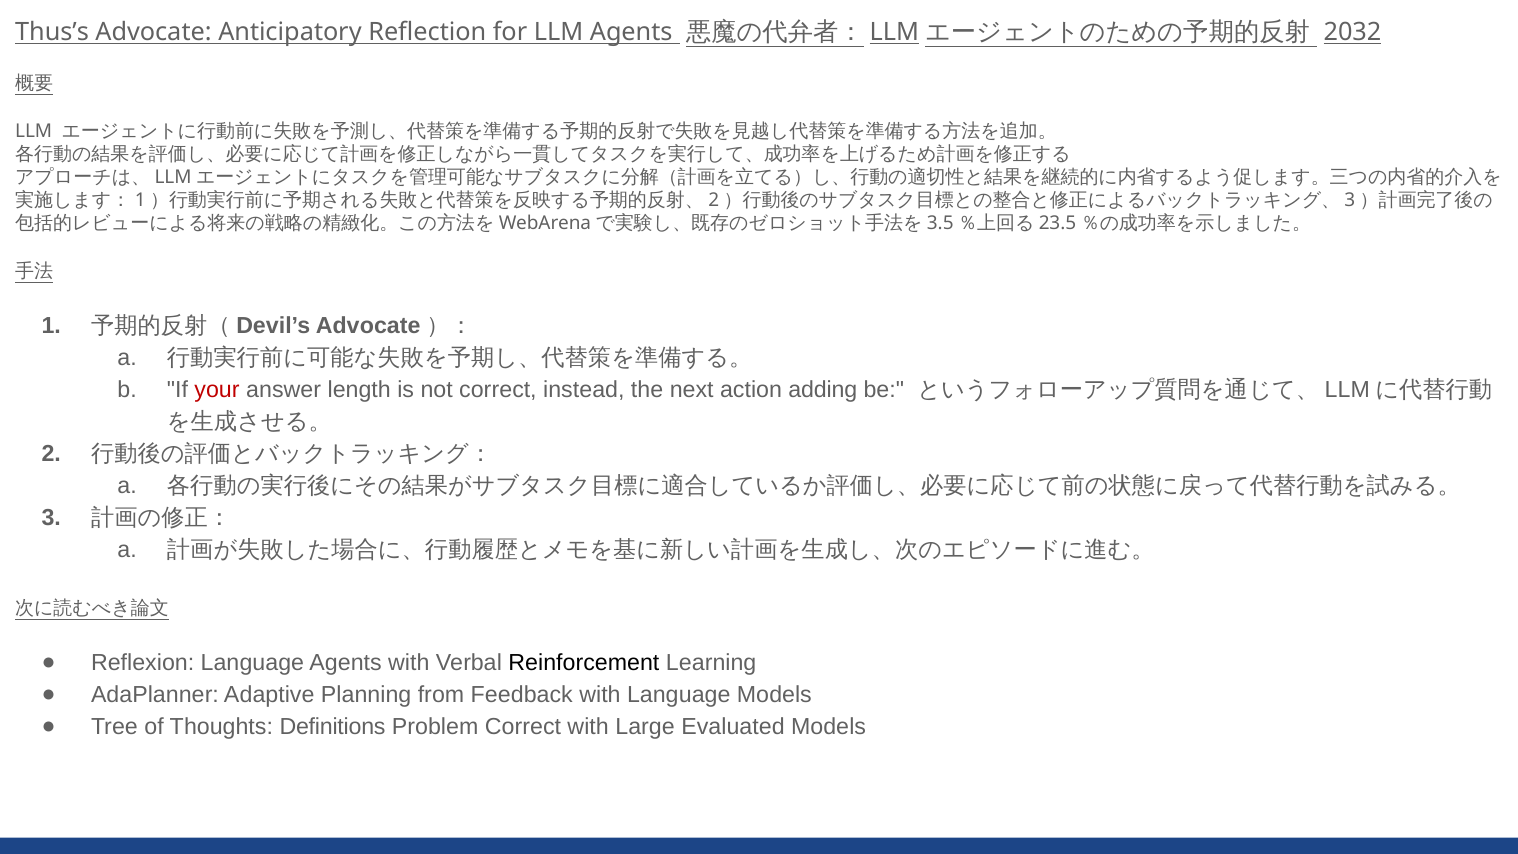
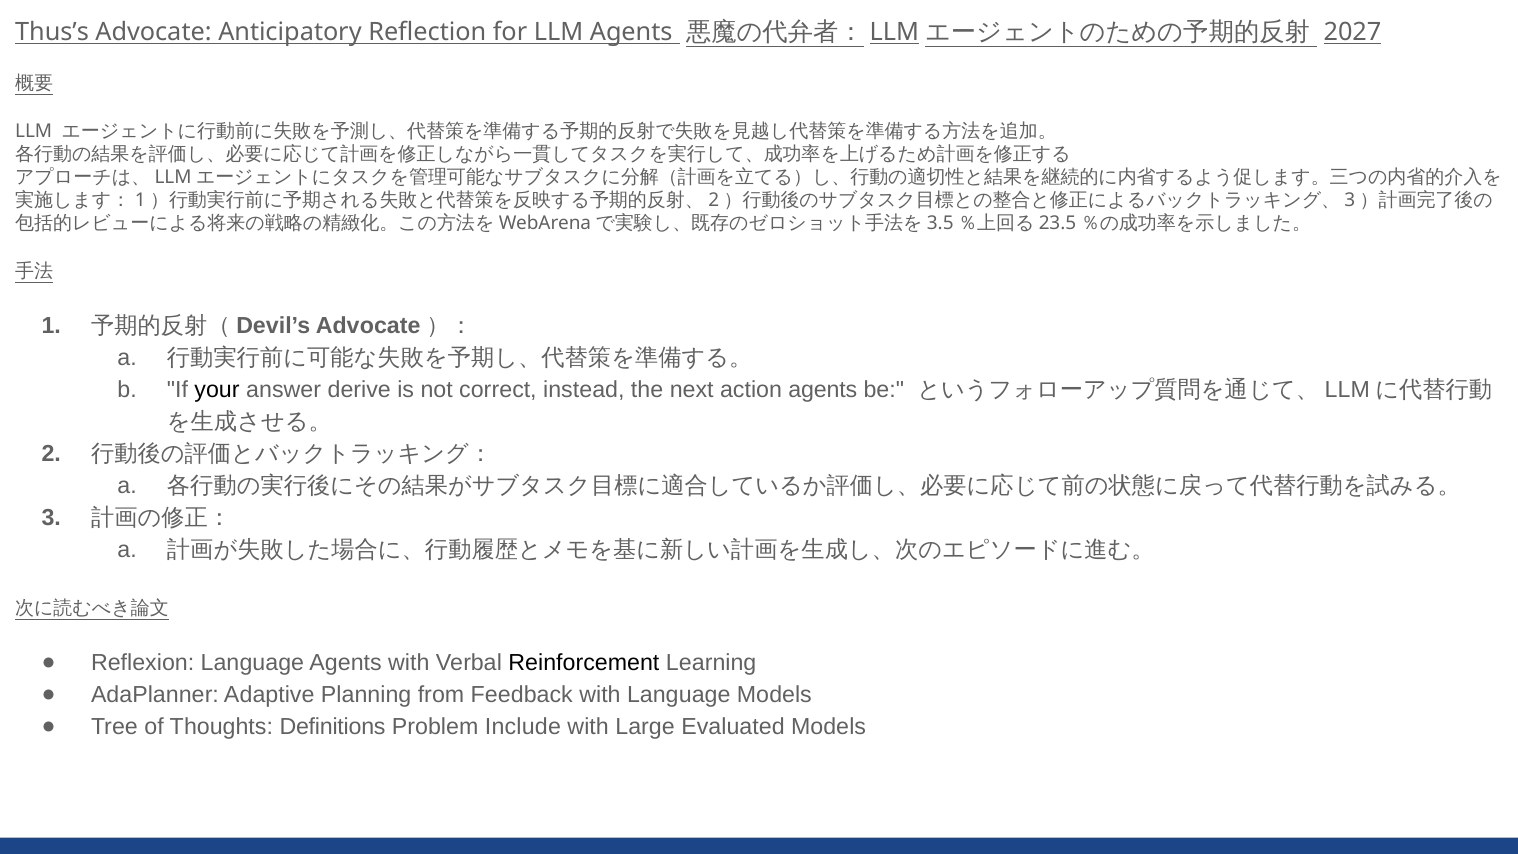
2032: 2032 -> 2027 (1352, 32)
your colour: red -> black (217, 390)
length: length -> derive (359, 390)
action adding: adding -> agents (823, 390)
Problem Correct: Correct -> Include (523, 727)
